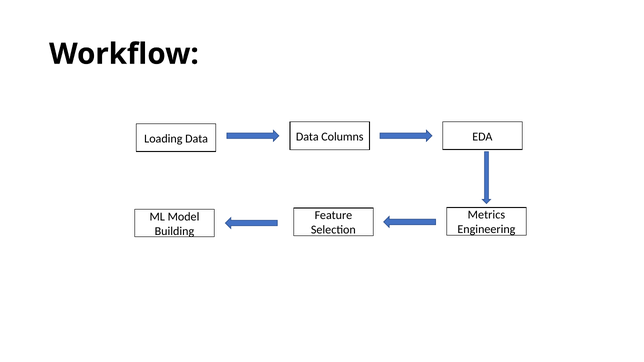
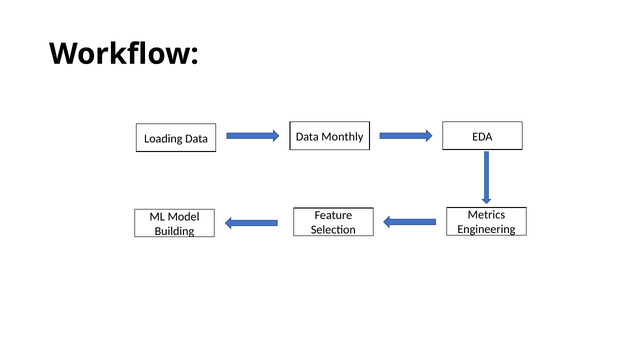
Columns: Columns -> Monthly (342, 137)
